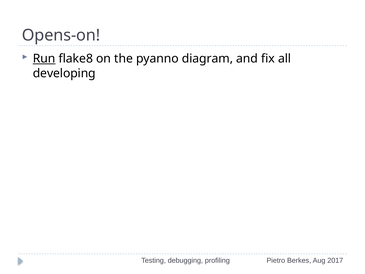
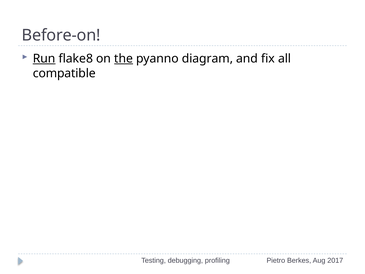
Opens-on: Opens-on -> Before-on (61, 35)
the underline: none -> present (124, 59)
developing: developing -> compatible (64, 73)
